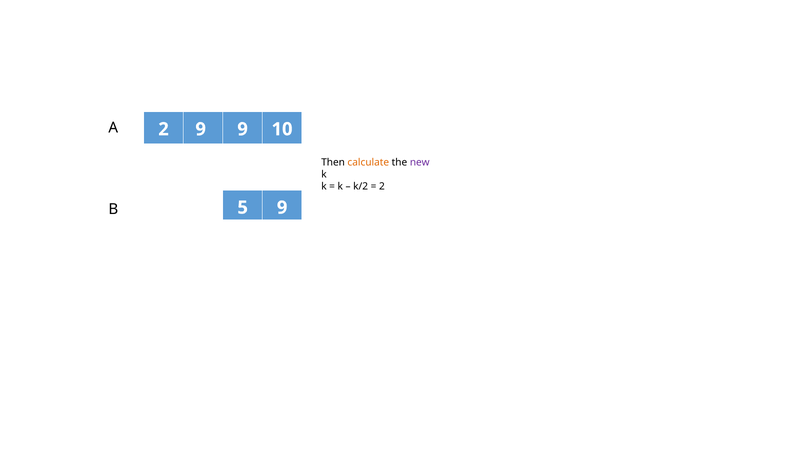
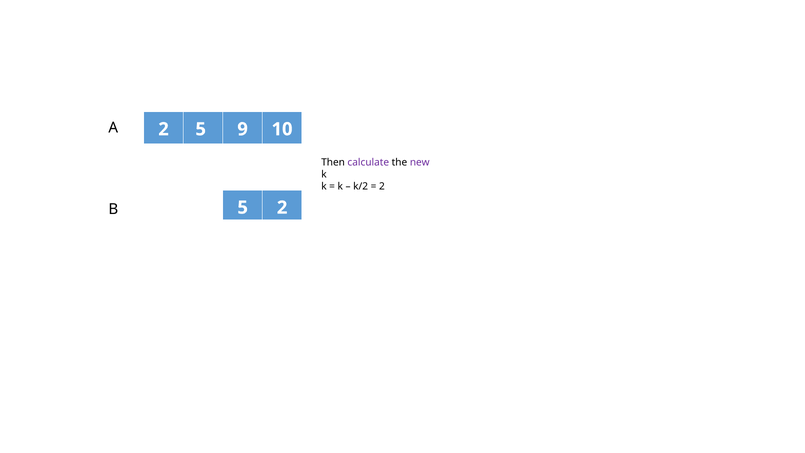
9: 9 -> 5 (201, 129)
calculate colour: orange -> purple (368, 162)
5 9: 9 -> 2 (282, 208)
